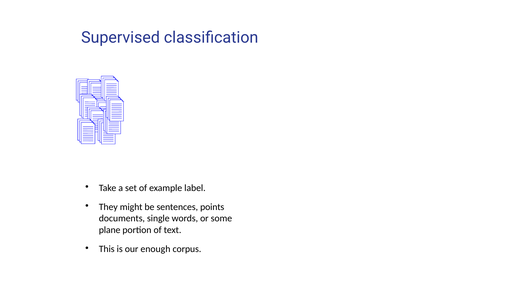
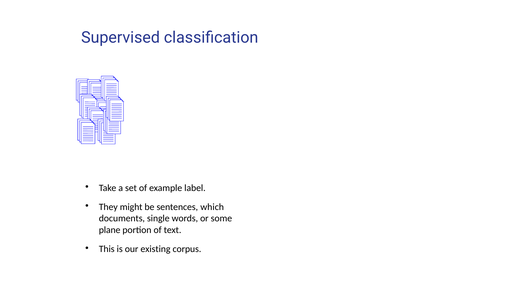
points: points -> which (212, 207)
enough: enough -> existing (155, 250)
